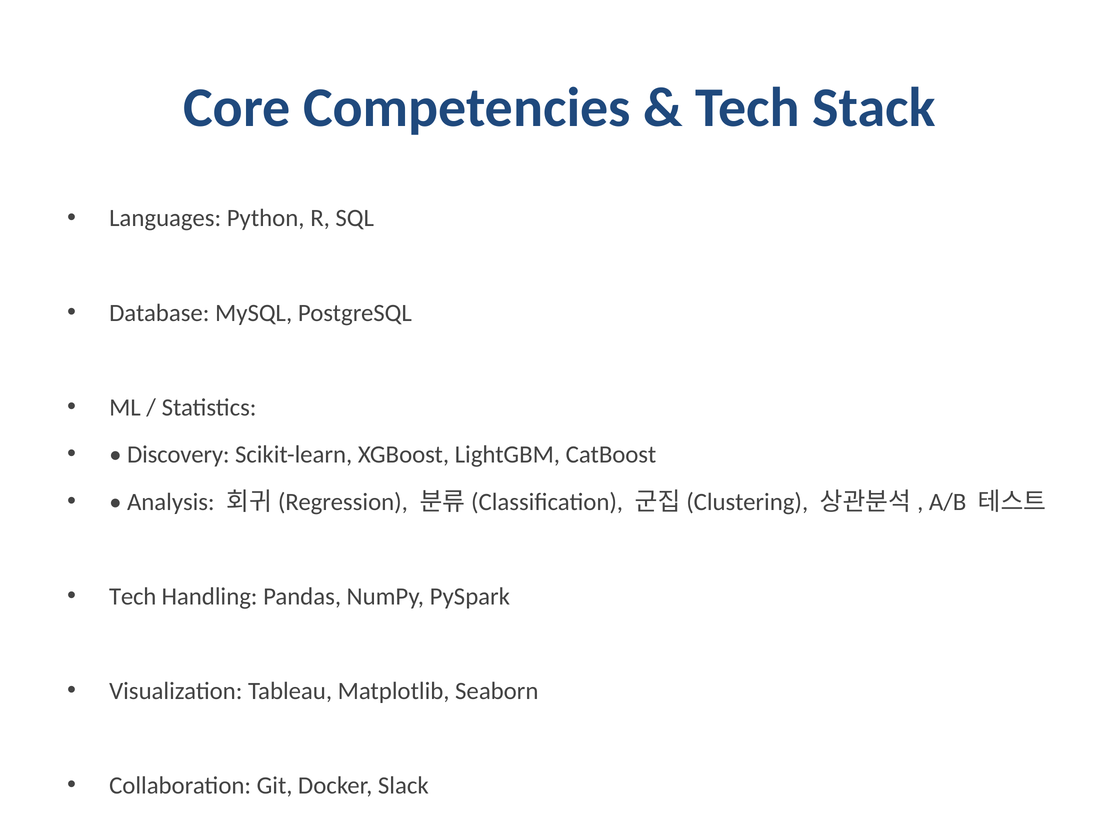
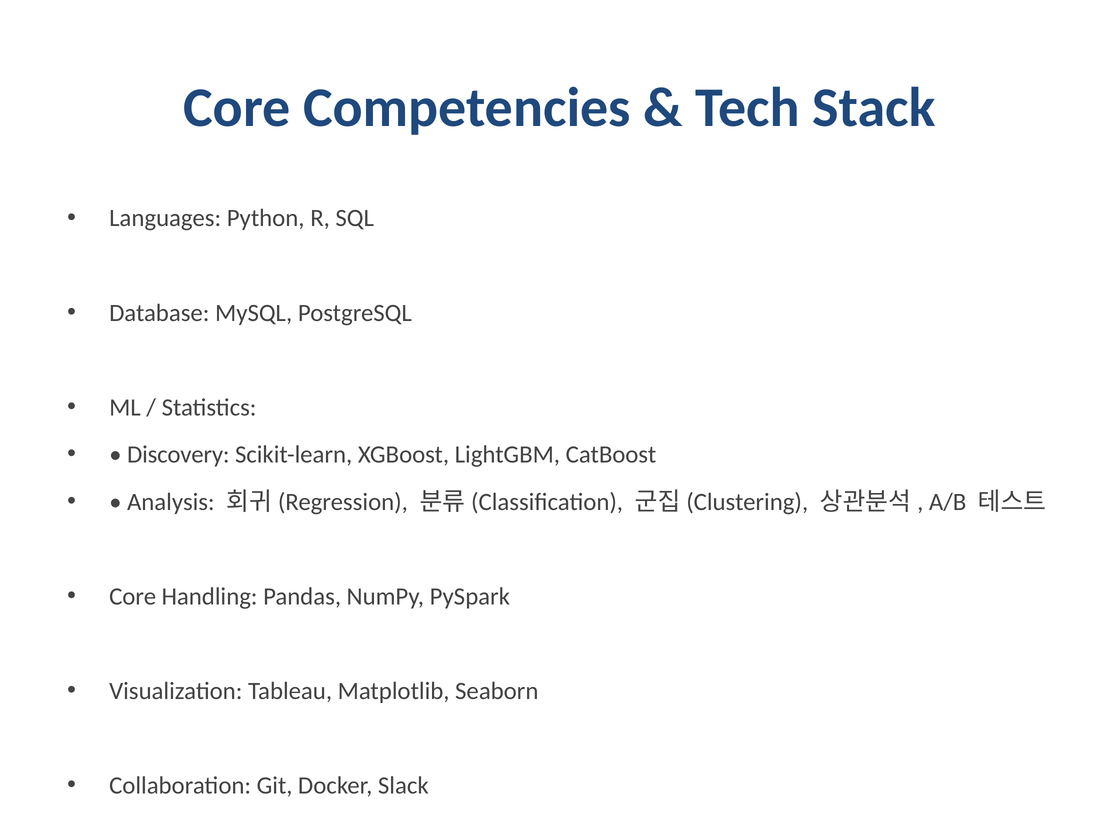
Tech: Tech -> Core (133, 596)
